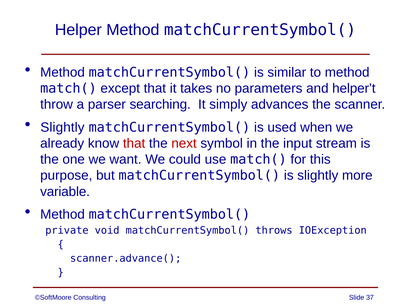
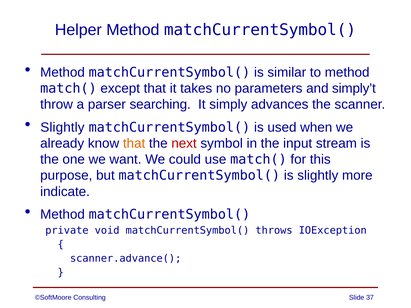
helper’t: helper’t -> simply’t (354, 88)
that colour: red -> orange (134, 143)
variable: variable -> indicate (65, 192)
